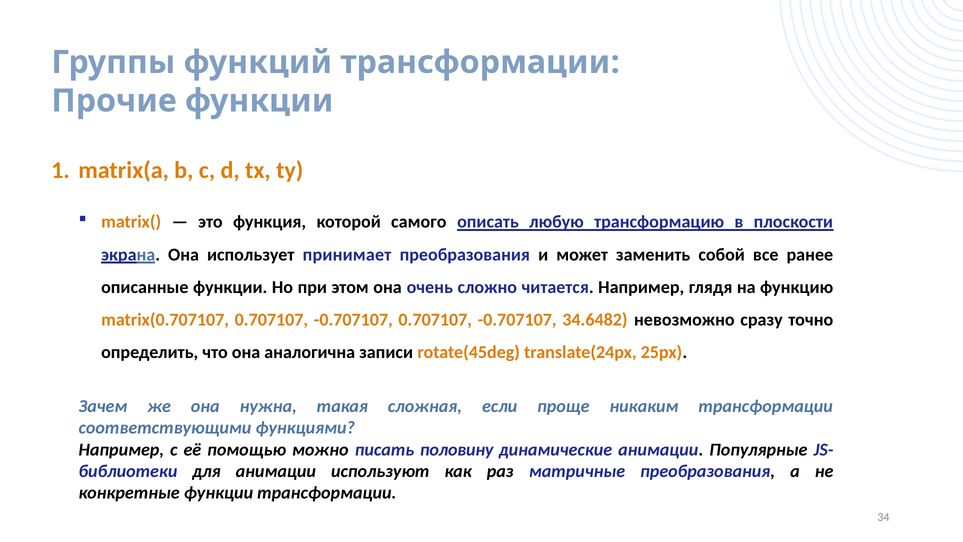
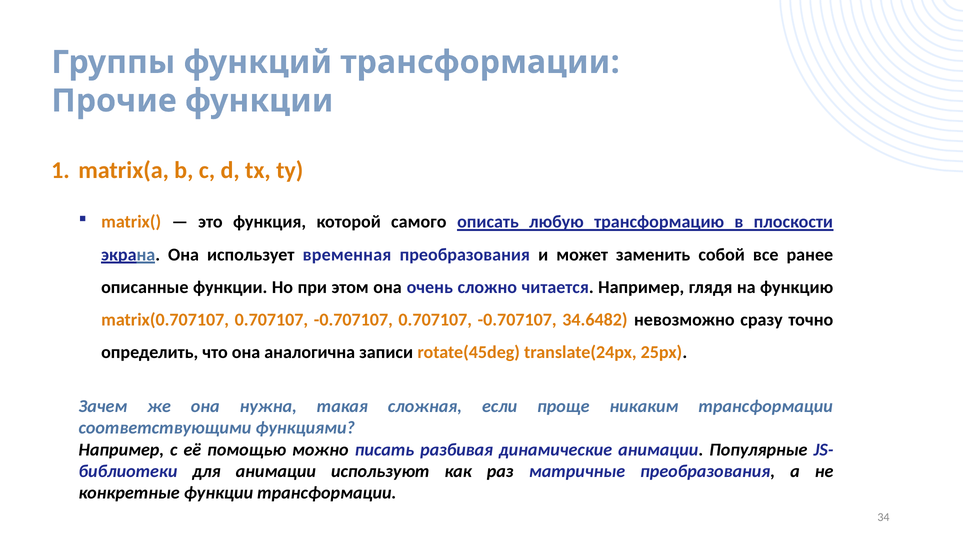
принимает: принимает -> временная (347, 254)
половину: половину -> разбивая (457, 449)
